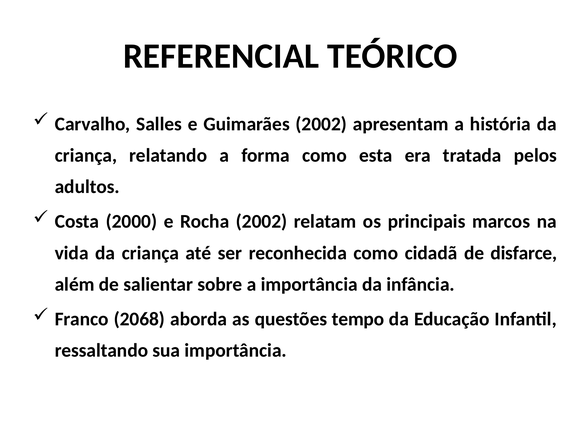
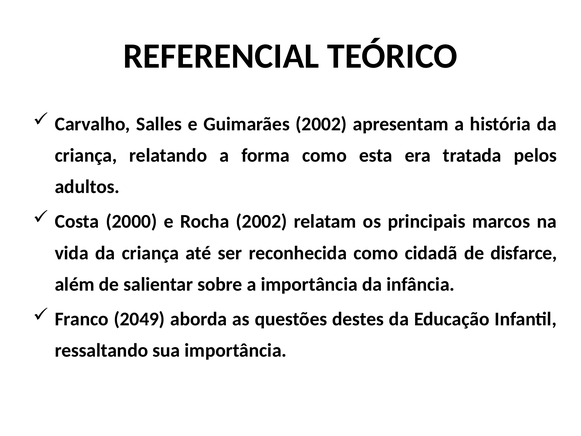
2068: 2068 -> 2049 (139, 319)
tempo: tempo -> destes (358, 319)
